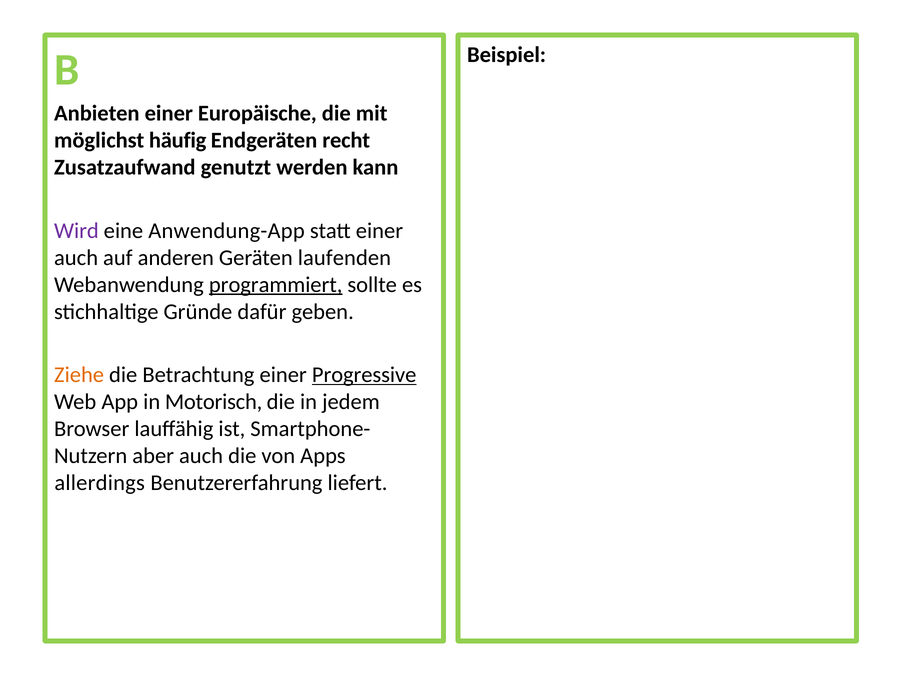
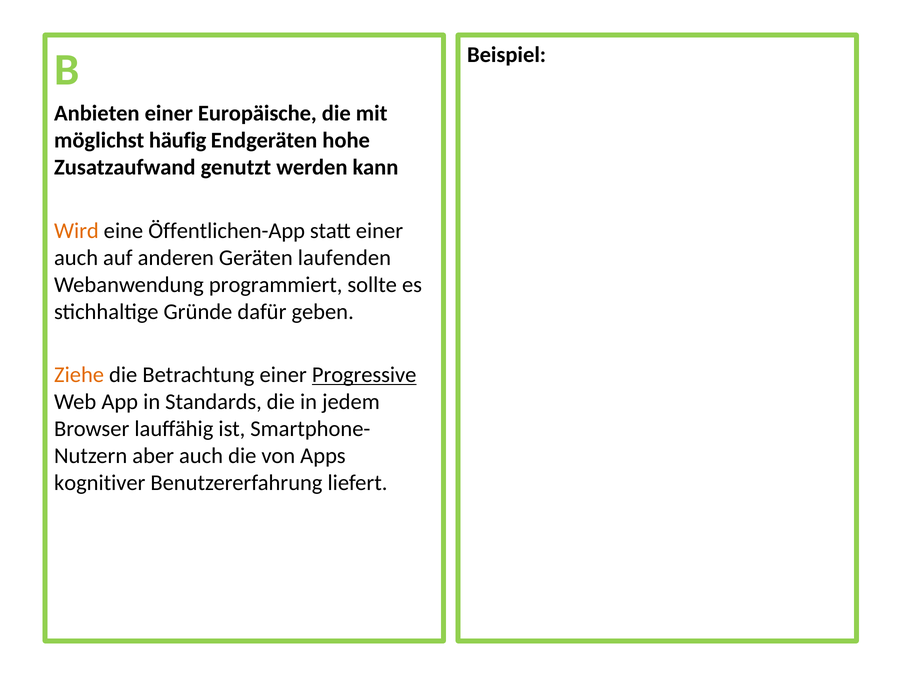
recht: recht -> hohe (346, 141)
Wird colour: purple -> orange (76, 231)
Anwendung-App: Anwendung-App -> Öffentlichen-App (227, 231)
programmiert underline: present -> none (276, 285)
Motorisch: Motorisch -> Standards (214, 402)
allerdings: allerdings -> kognitiver (100, 483)
